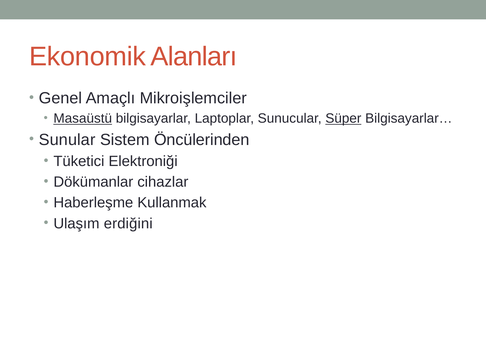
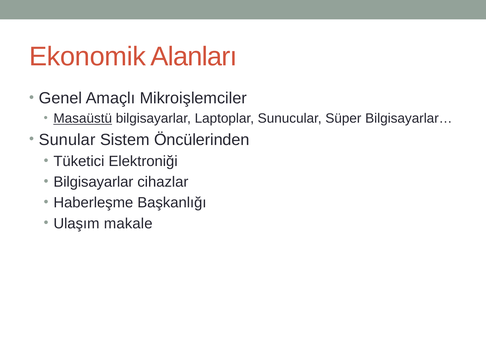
Süper underline: present -> none (343, 119)
Dökümanlar: Dökümanlar -> Bilgisayarlar (93, 182)
Kullanmak: Kullanmak -> Başkanlığı (172, 203)
erdiğini: erdiğini -> makale (128, 224)
